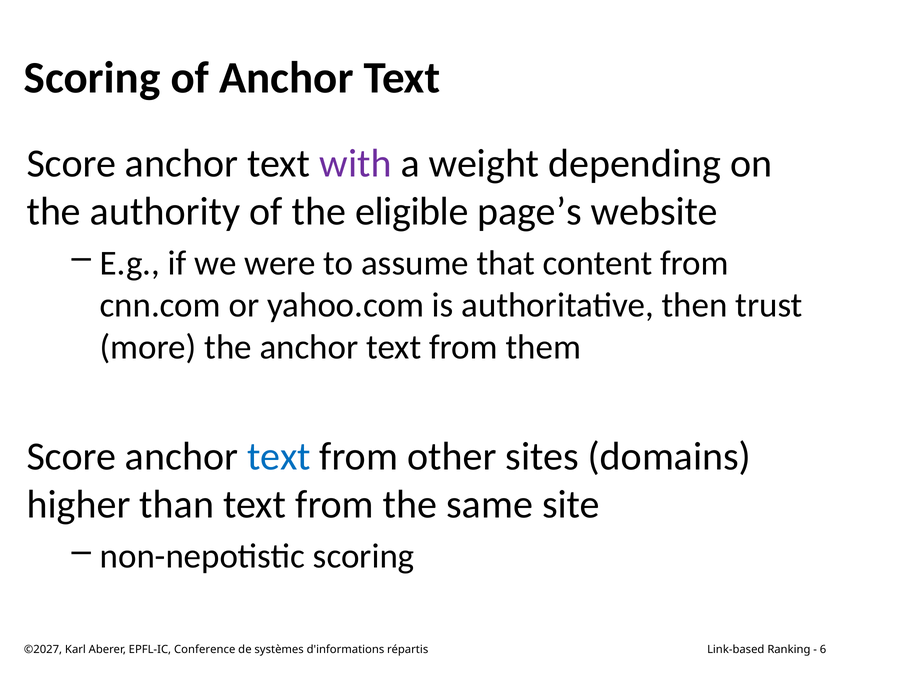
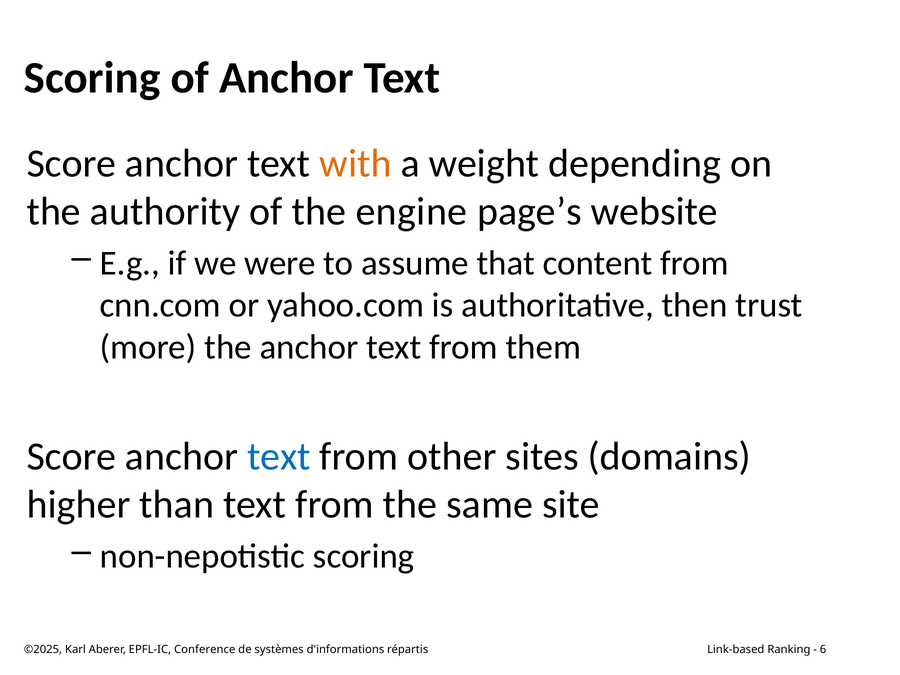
with colour: purple -> orange (355, 163)
eligible: eligible -> engine (411, 211)
©2027: ©2027 -> ©2025 (43, 650)
